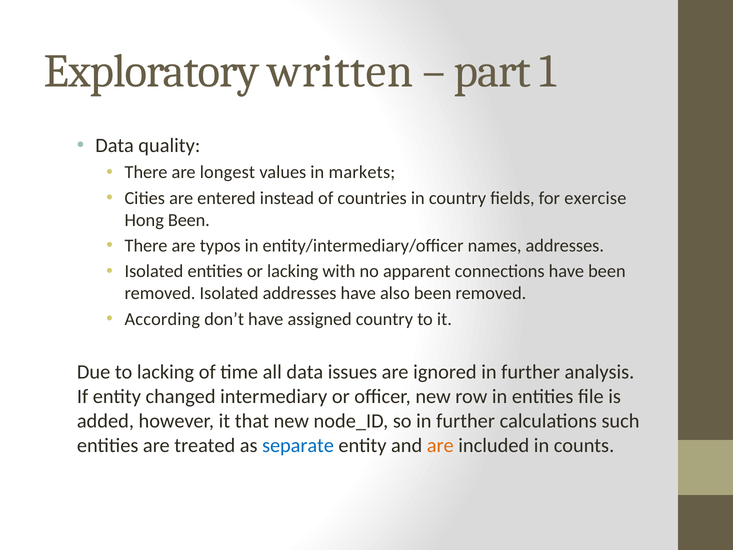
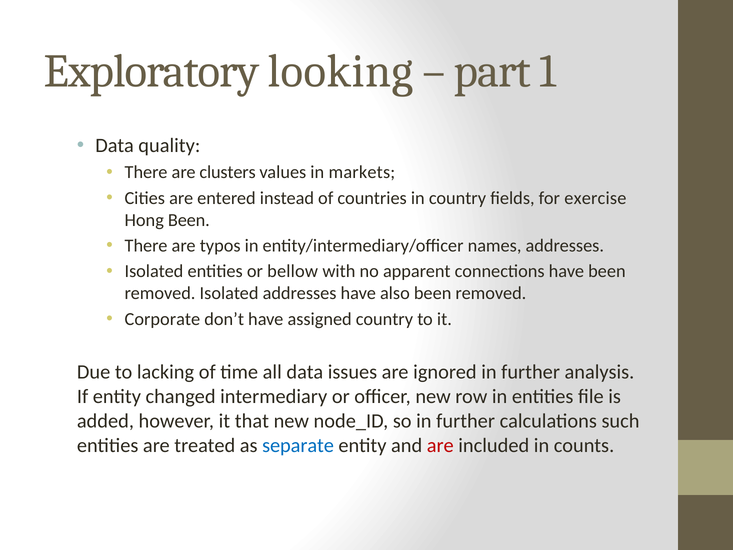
written: written -> looking (341, 71)
longest: longest -> clusters (228, 172)
or lacking: lacking -> bellow (293, 271)
According: According -> Corporate (162, 319)
are colour: orange -> red (440, 445)
